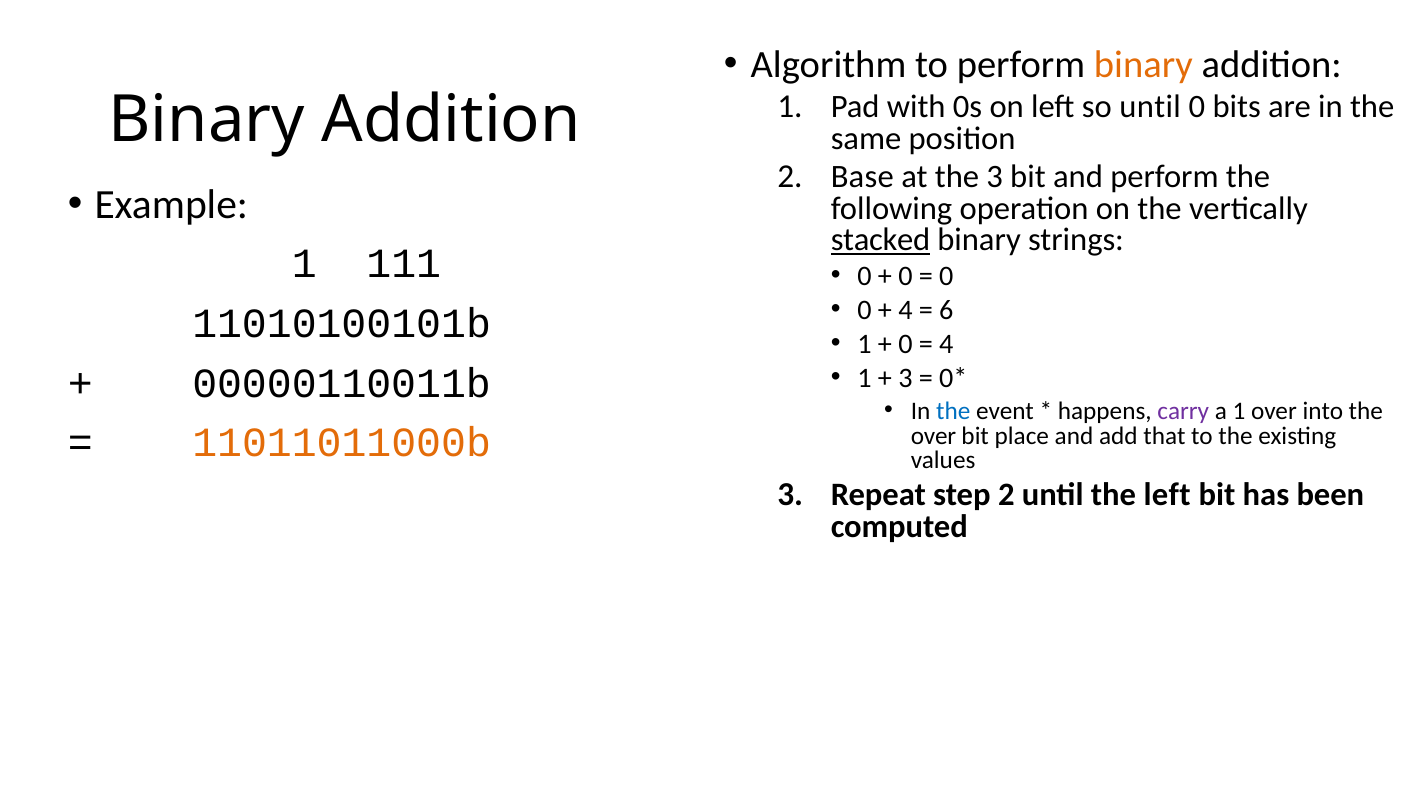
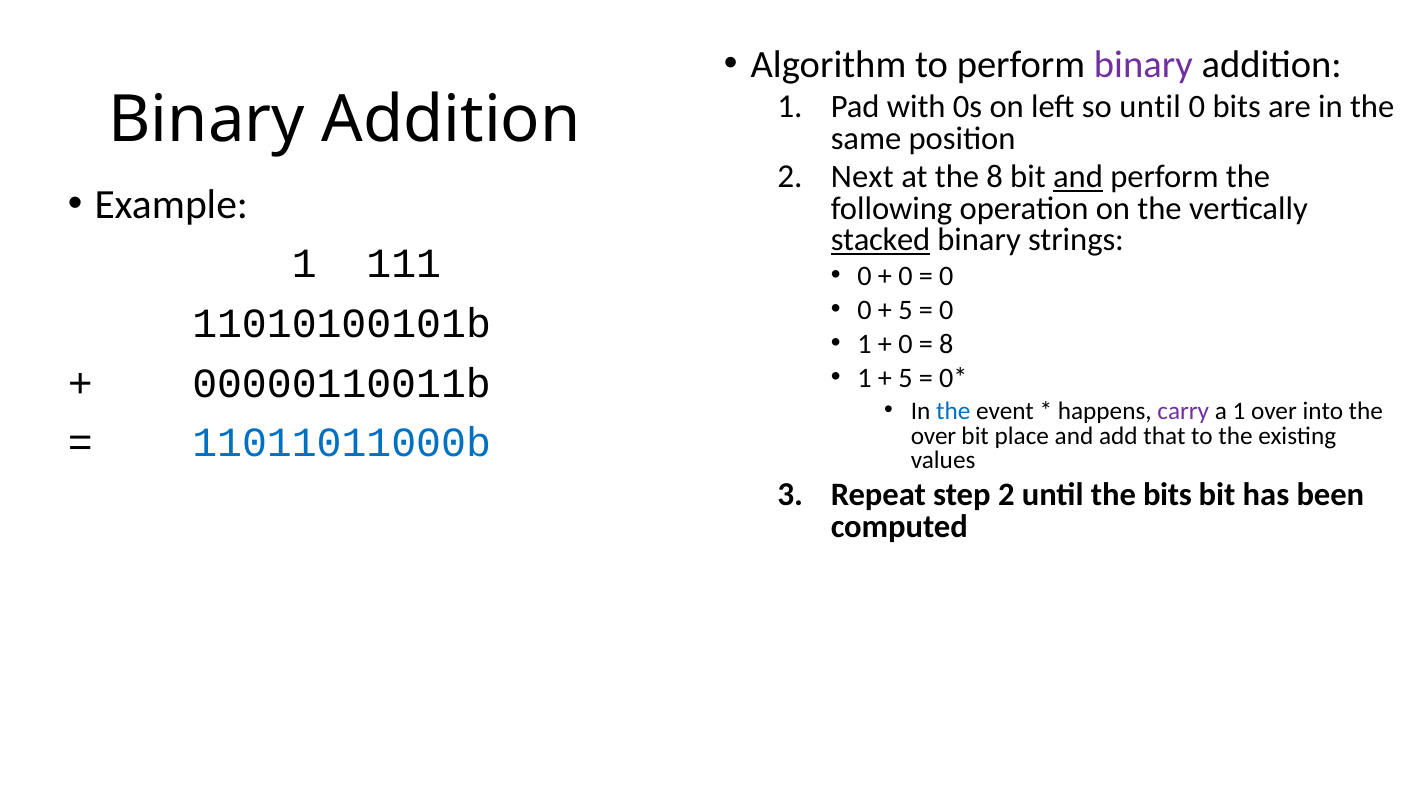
binary colour: orange -> purple (1143, 65)
Base: Base -> Next (862, 177)
the 3: 3 -> 8 (995, 177)
and underline: none -> present (1078, 177)
4: 4 -> 5 (905, 311)
6: 6 -> 0 (946, 311)
4: 4 -> 8 (946, 345)
3: 3 -> 5 (905, 379)
11011011000b colour: orange -> blue (342, 443)
the left: left -> bits (1167, 495)
